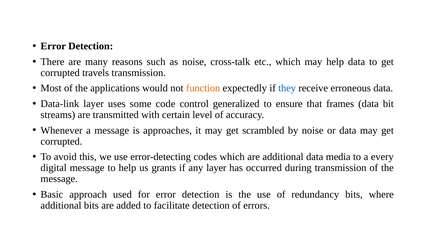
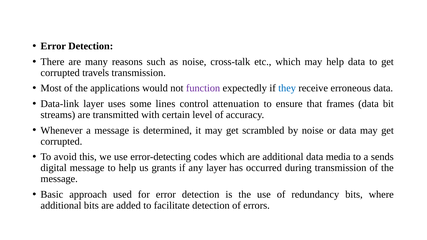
function colour: orange -> purple (203, 88)
code: code -> lines (165, 104)
generalized: generalized -> attenuation (236, 104)
approaches: approaches -> determined (168, 130)
every: every -> sends (382, 157)
